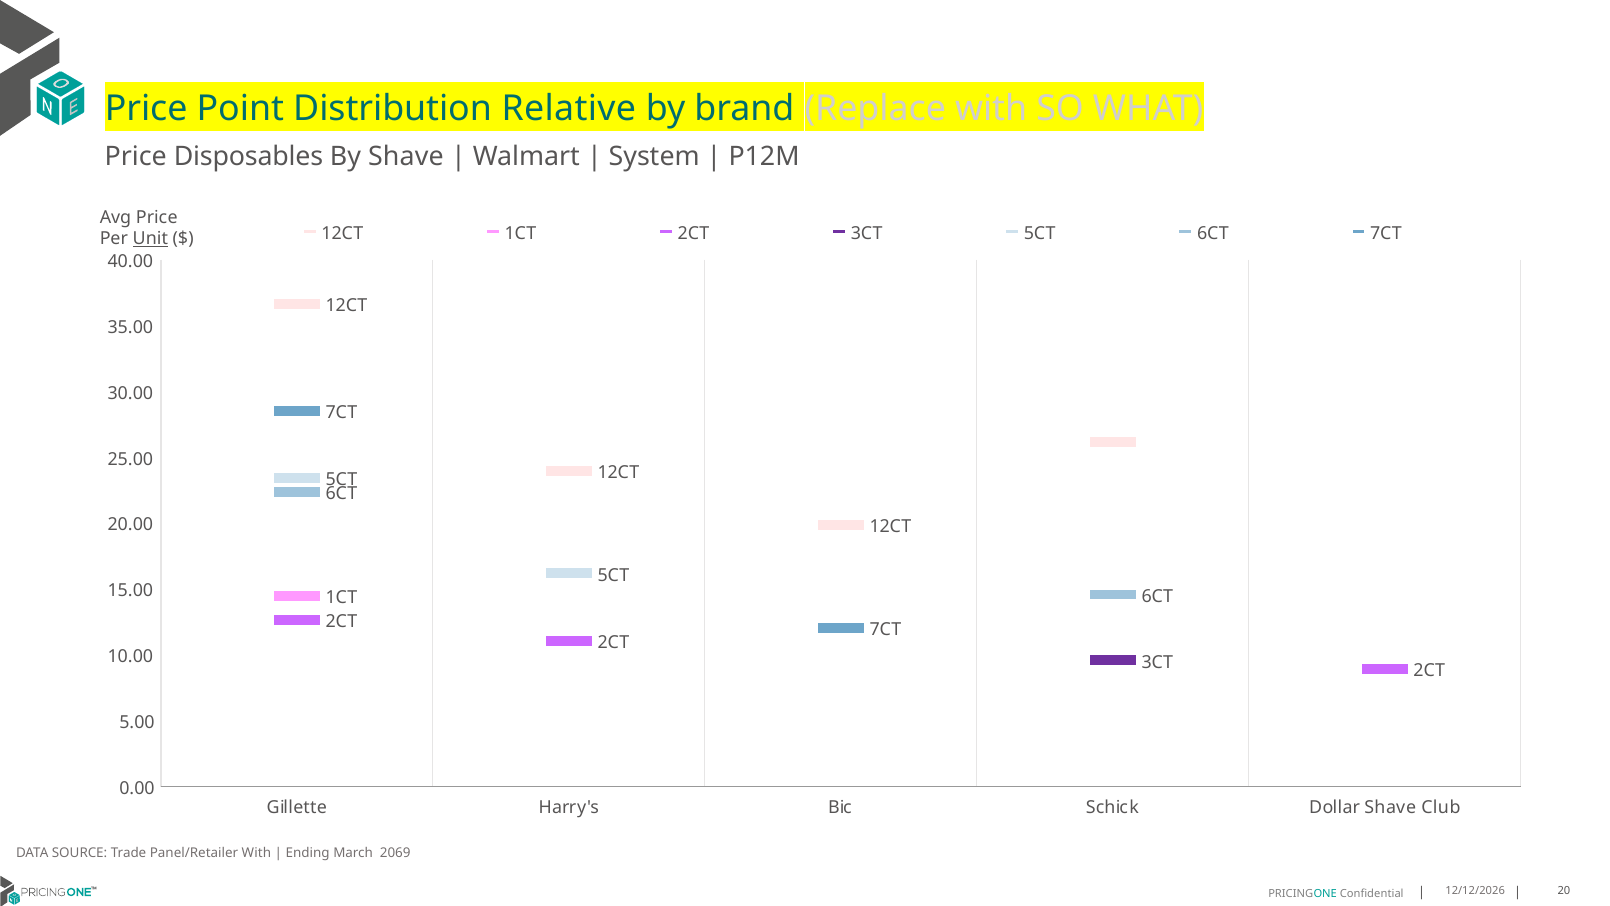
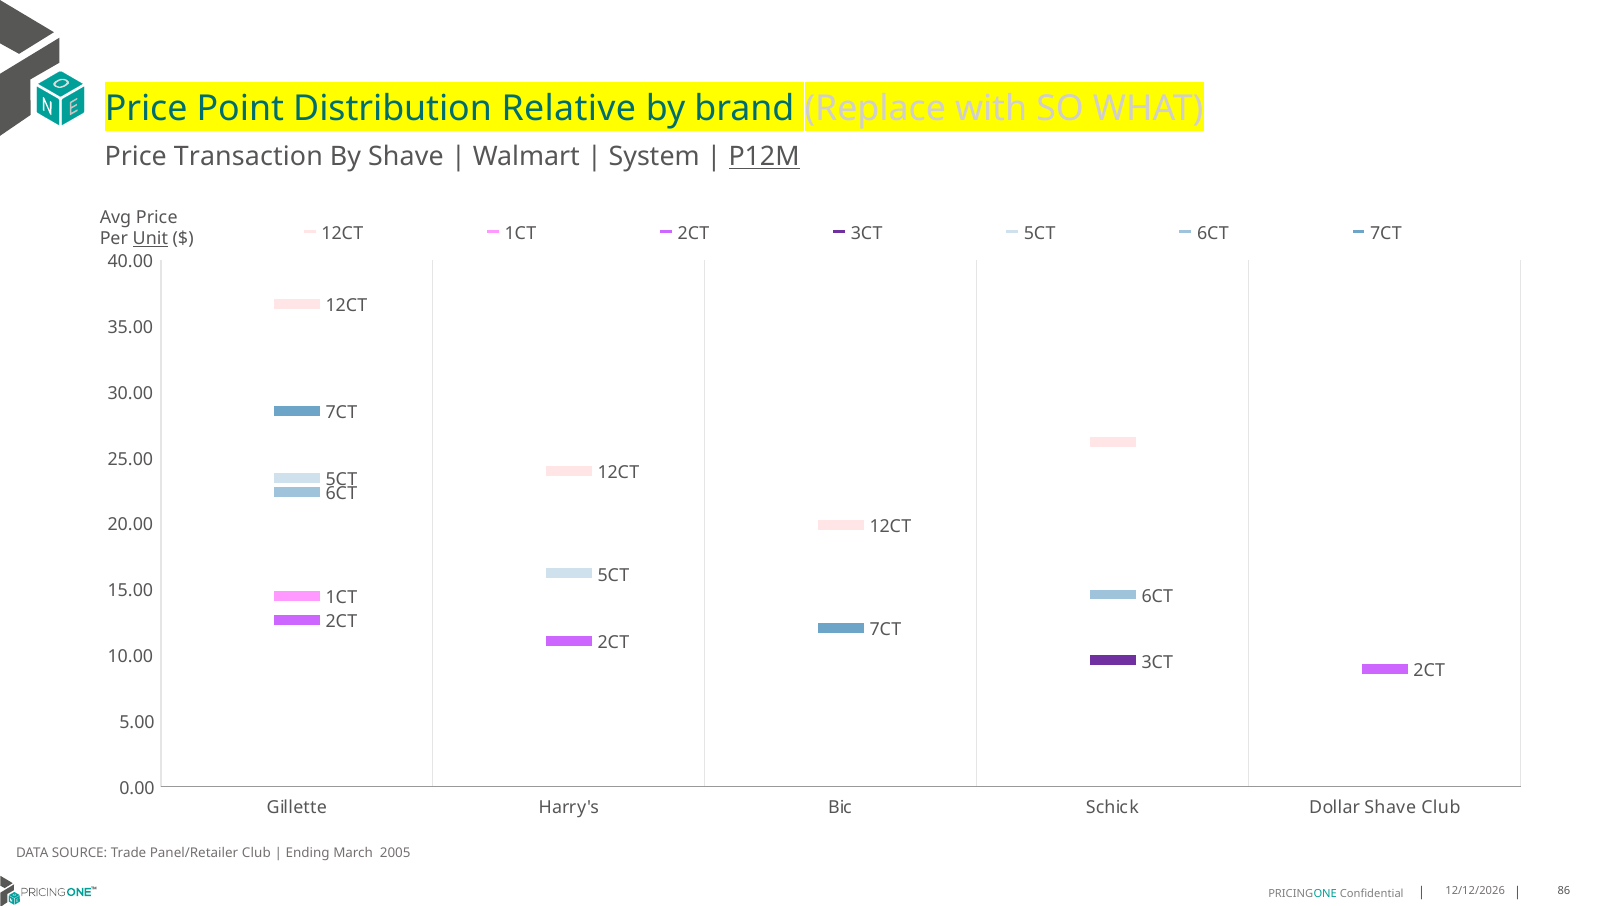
Disposables: Disposables -> Transaction (248, 157)
P12M underline: none -> present (764, 157)
Panel/Retailer With: With -> Club (256, 853)
2069: 2069 -> 2005 (395, 853)
20: 20 -> 86 (1564, 890)
